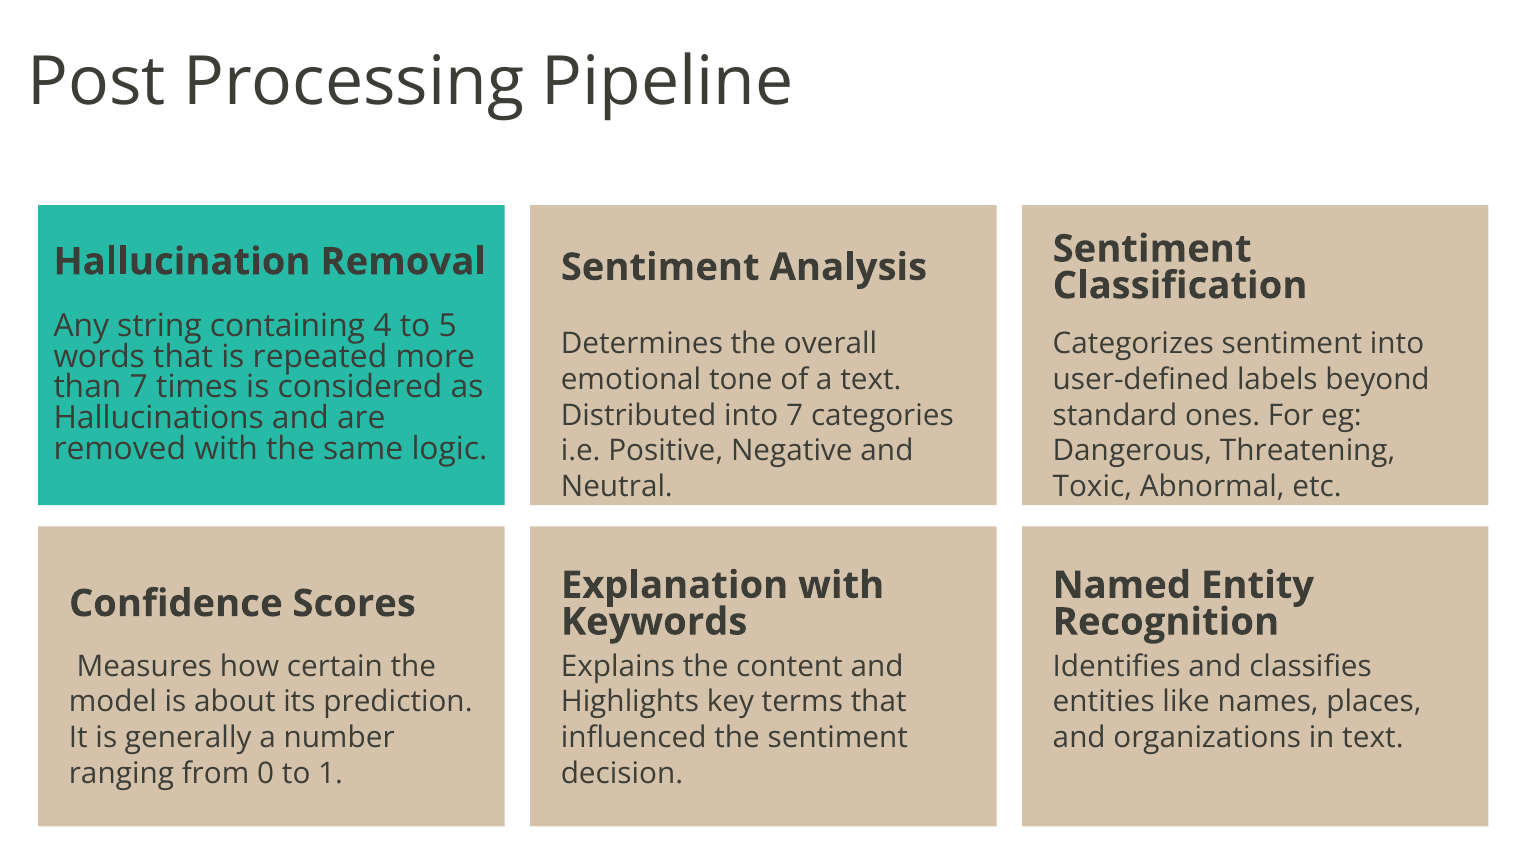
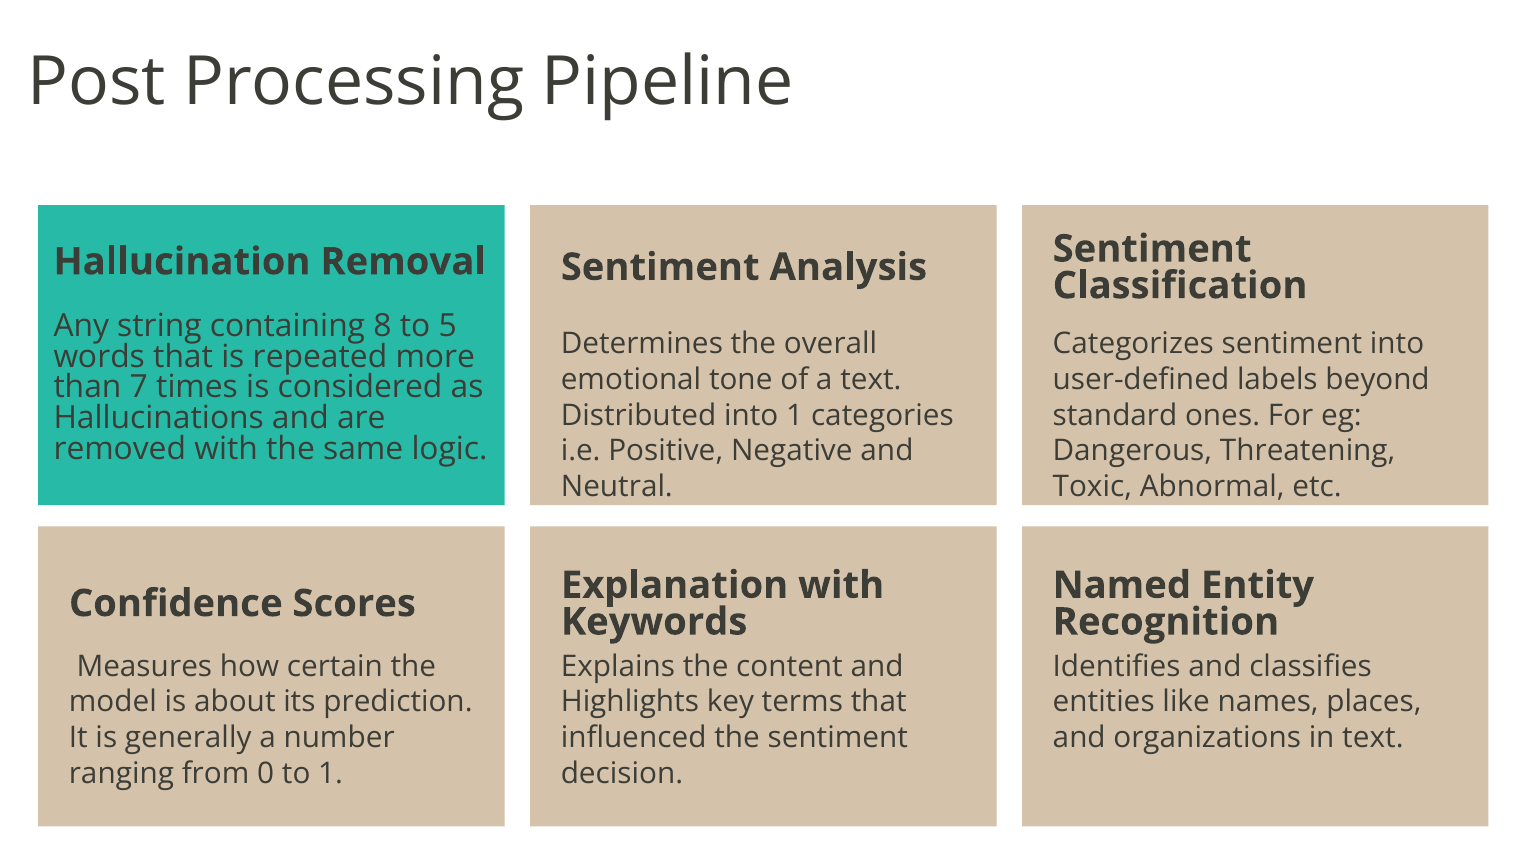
4: 4 -> 8 (382, 326)
into 7: 7 -> 1 (795, 416)
